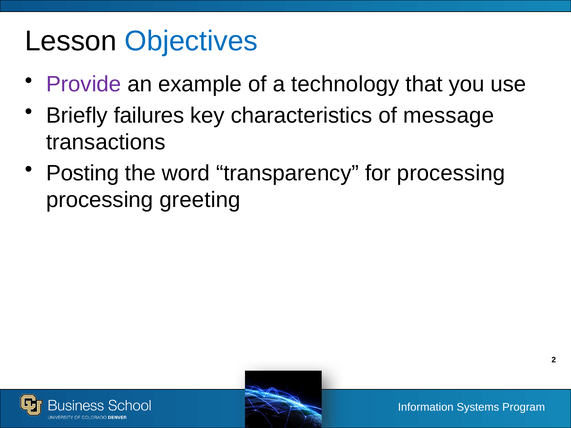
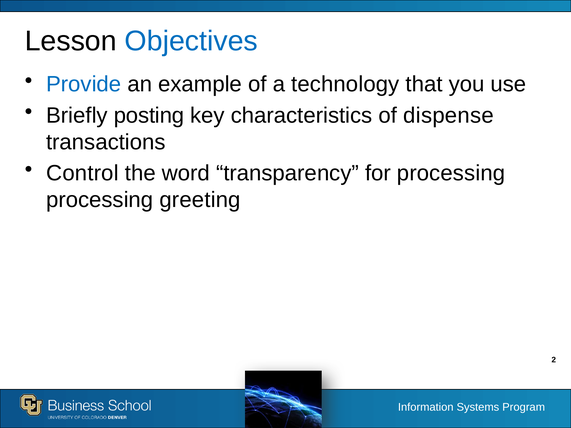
Provide colour: purple -> blue (84, 84)
failures: failures -> posting (149, 115)
message: message -> dispense (449, 115)
Posting: Posting -> Control (82, 173)
